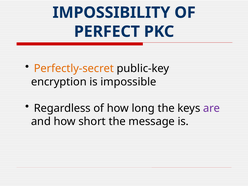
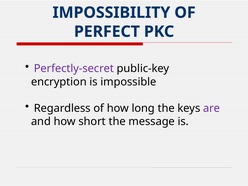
Perfectly-secret colour: orange -> purple (74, 69)
